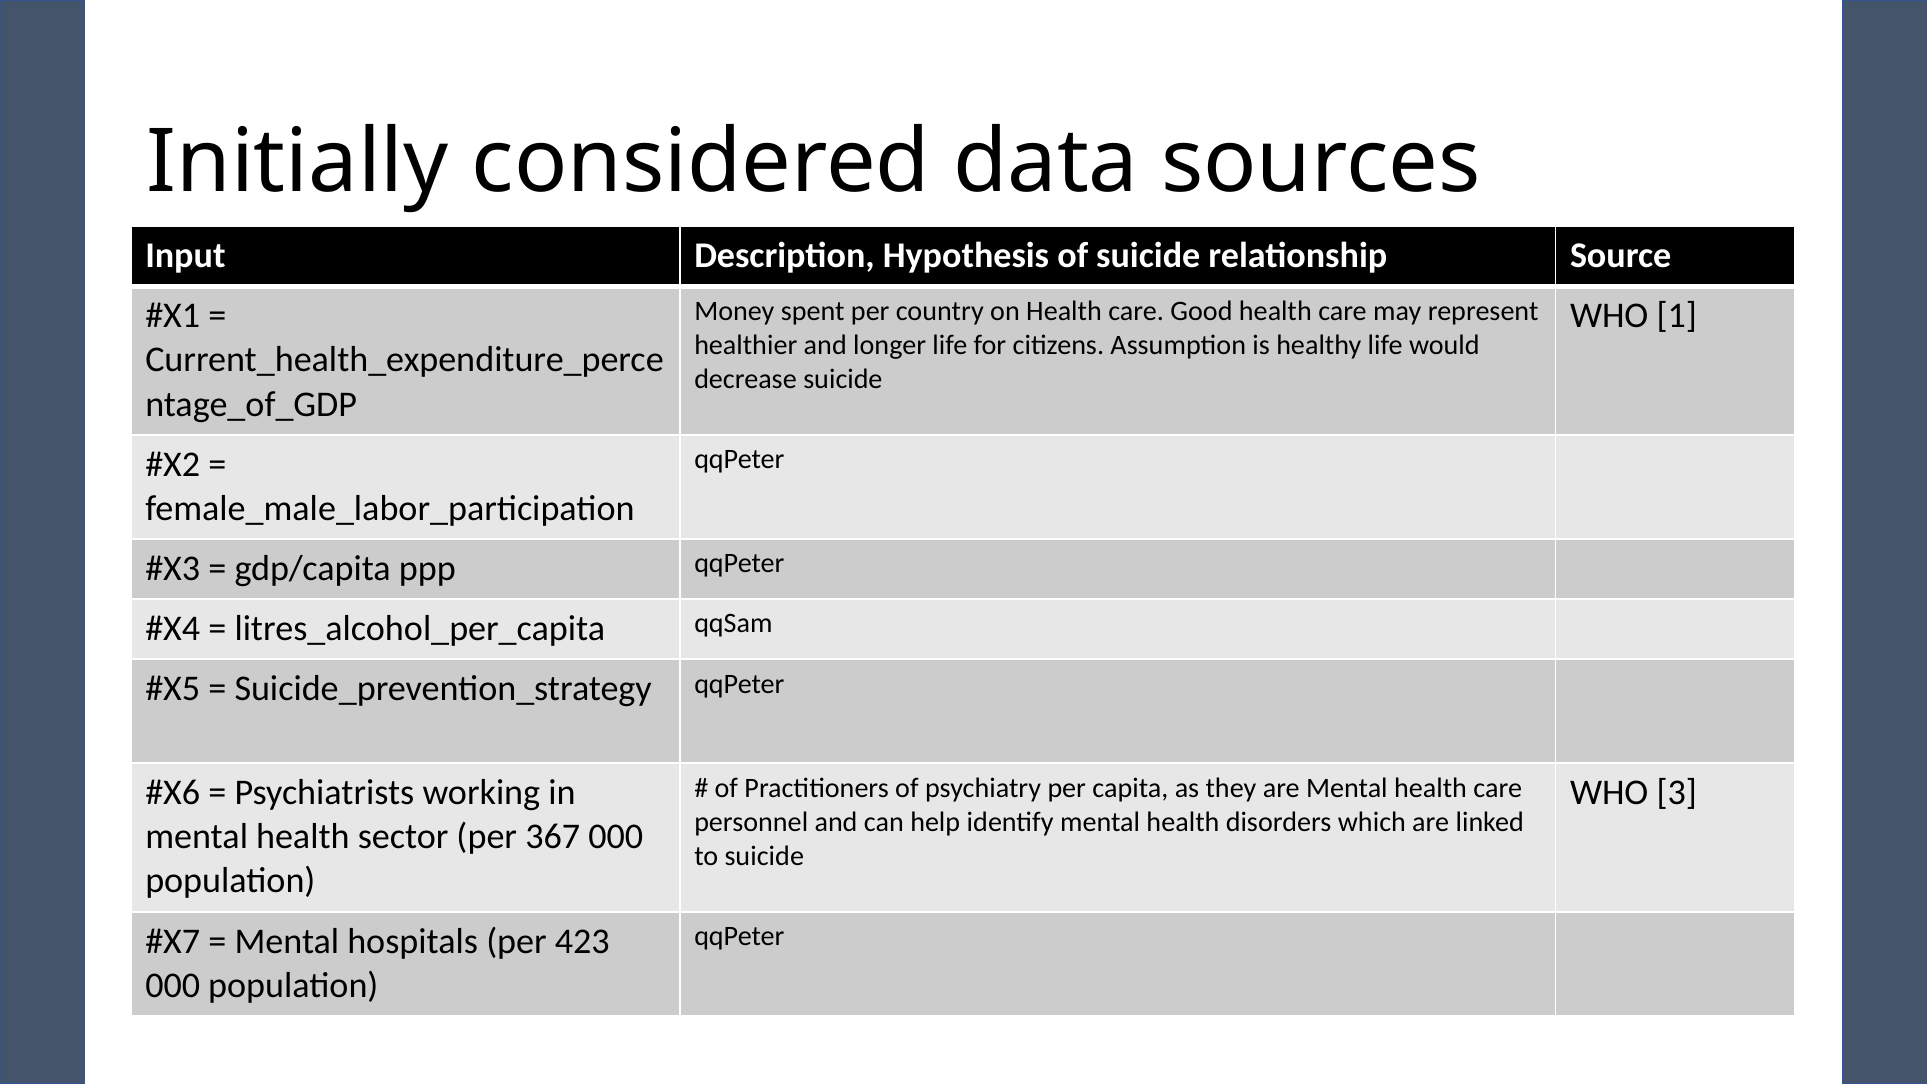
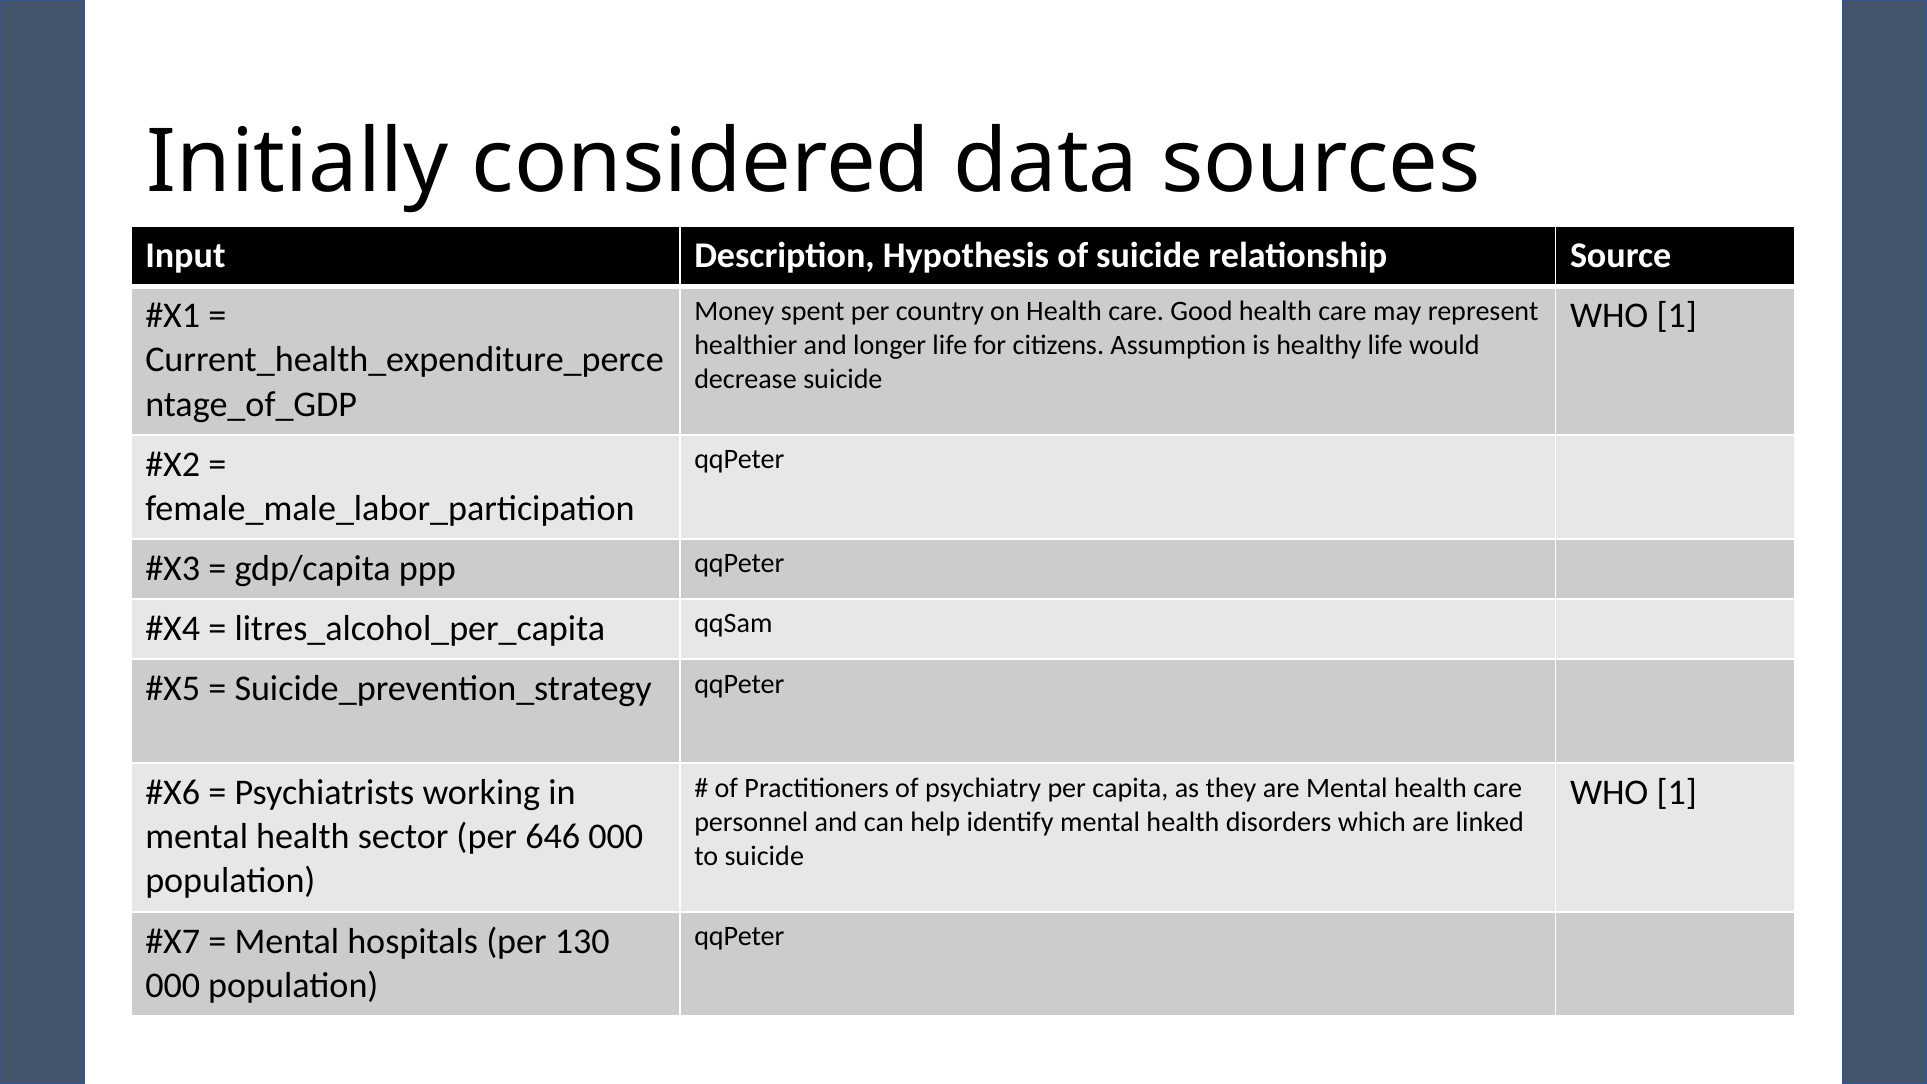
3: 3 -> 1 (1677, 793)
367: 367 -> 646 (553, 837)
423: 423 -> 130 (582, 941)
